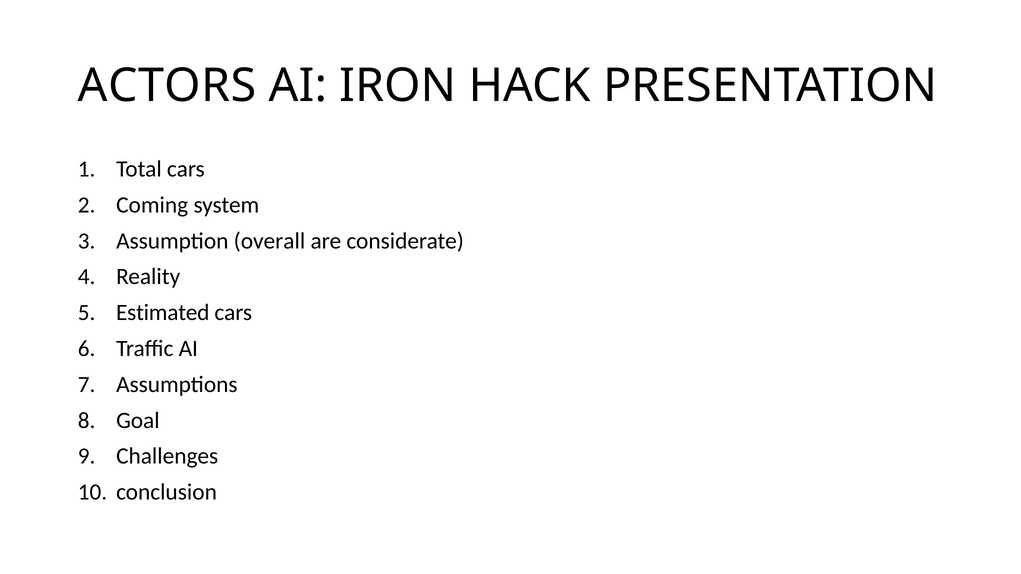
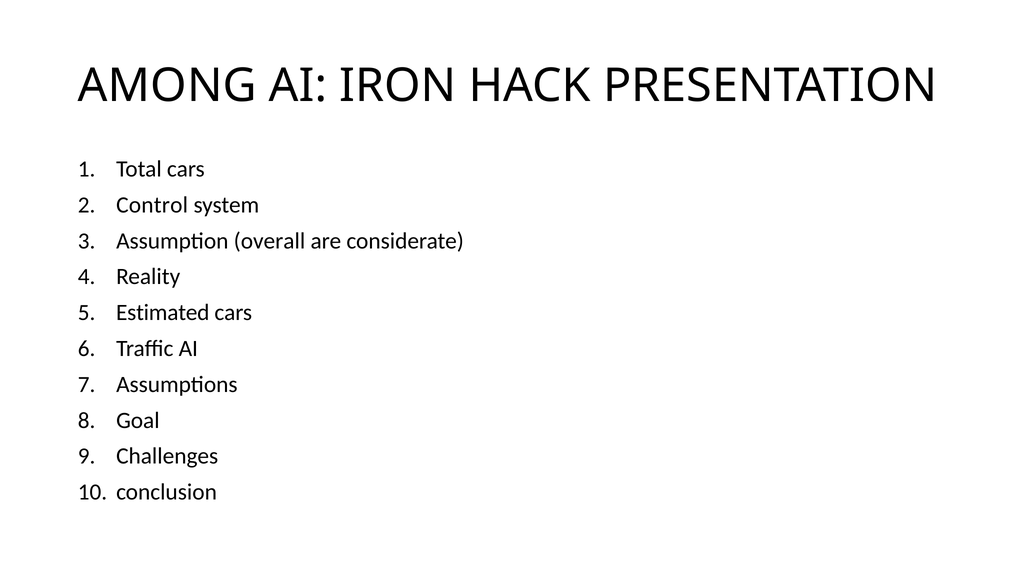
ACTORS: ACTORS -> AMONG (167, 86)
Coming: Coming -> Control (152, 205)
